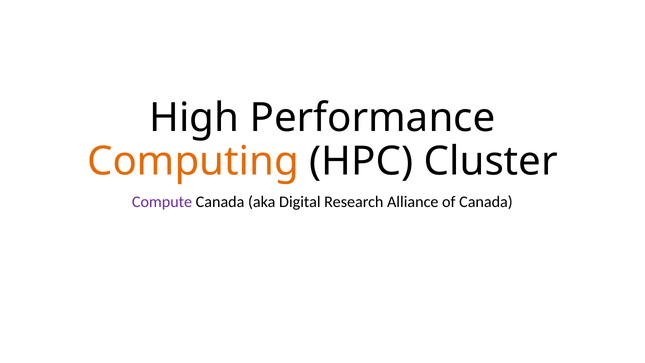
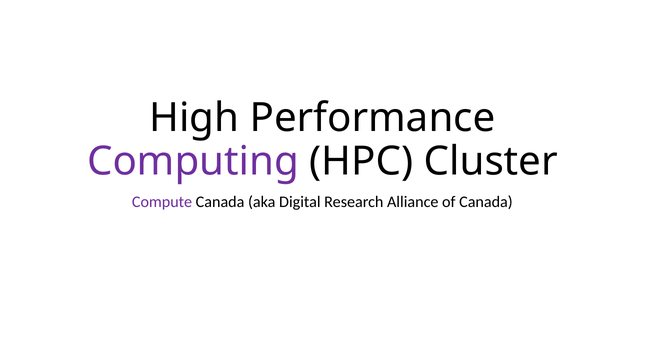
Computing colour: orange -> purple (193, 161)
